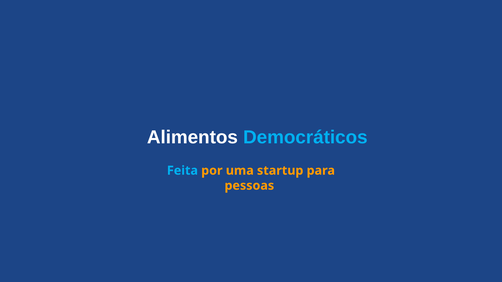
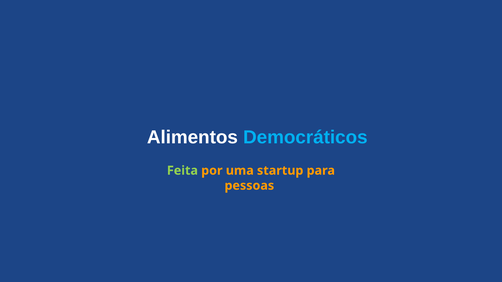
Feita colour: light blue -> light green (182, 171)
